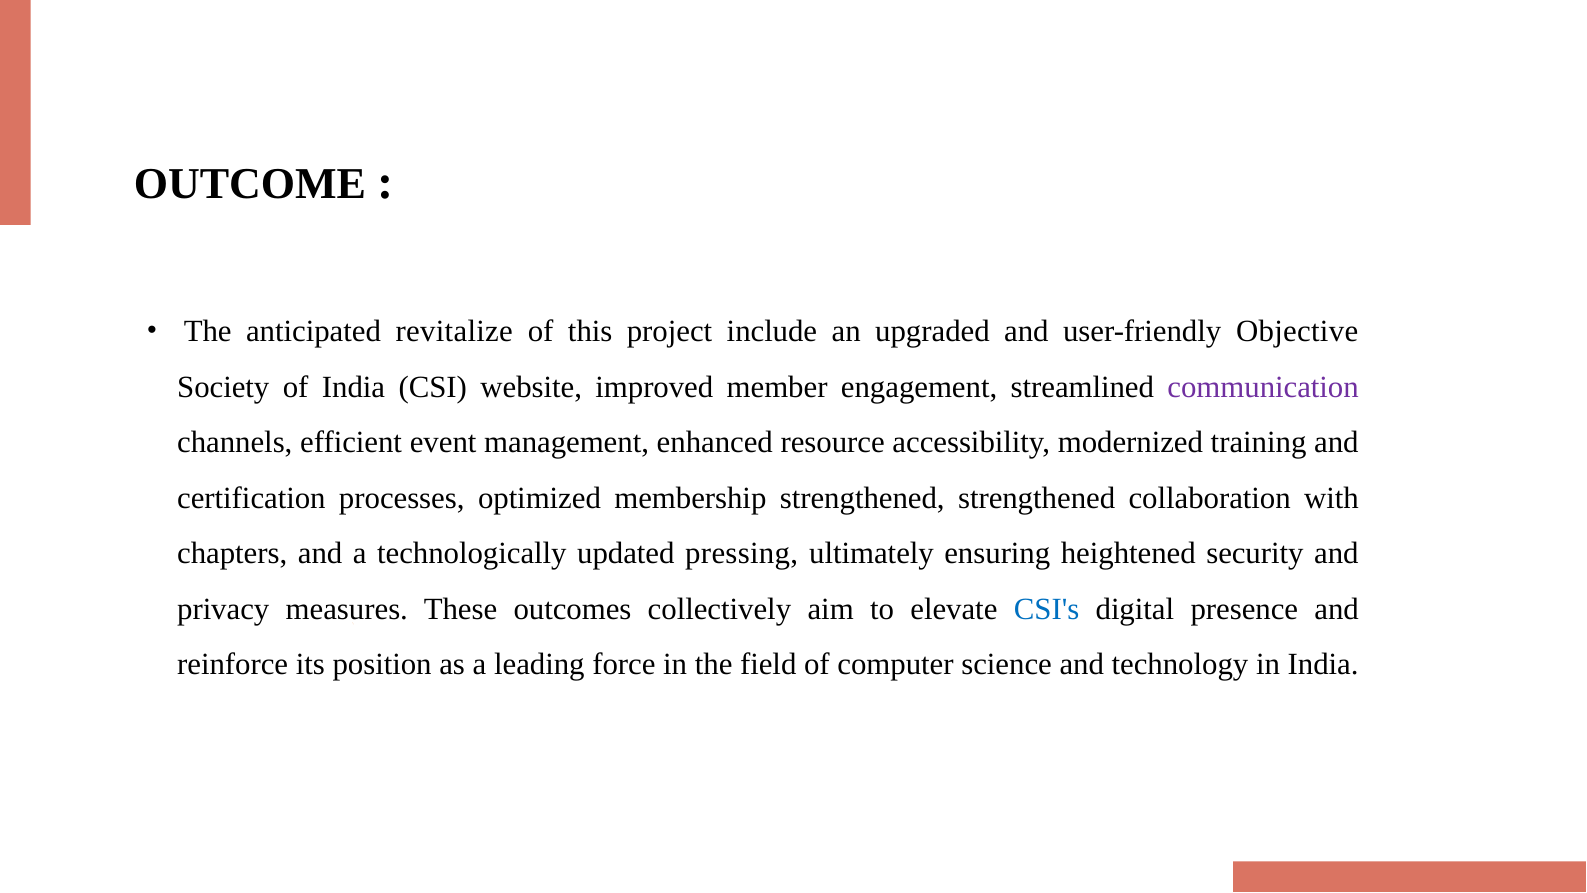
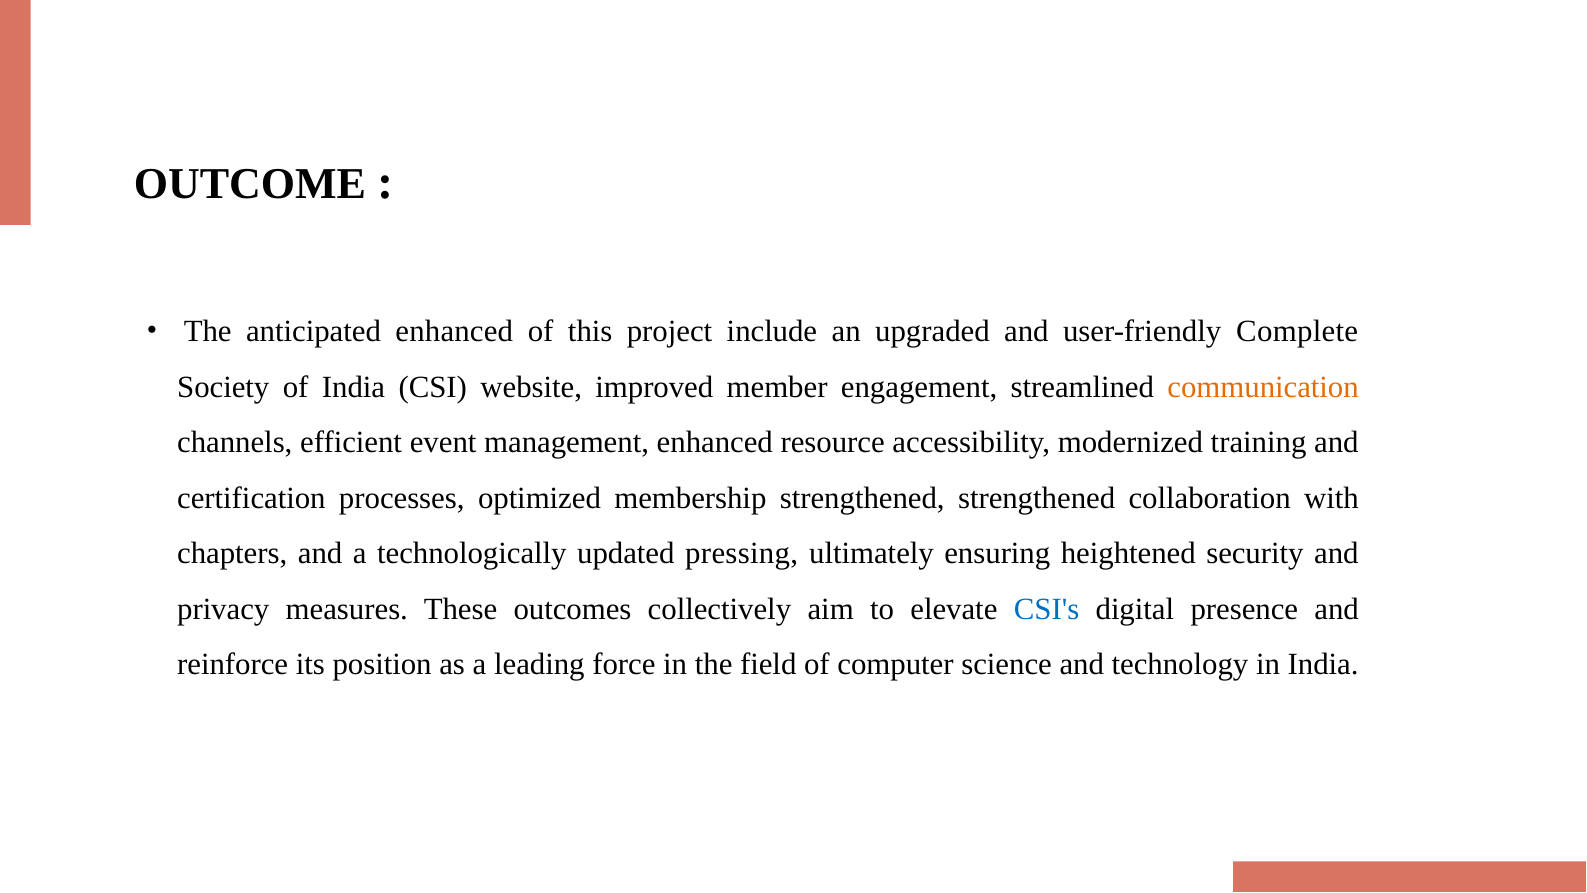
anticipated revitalize: revitalize -> enhanced (454, 332)
Objective: Objective -> Complete (1297, 332)
communication colour: purple -> orange (1263, 387)
